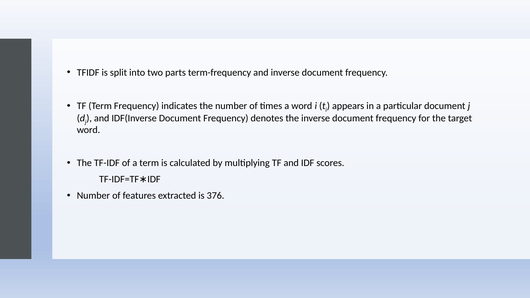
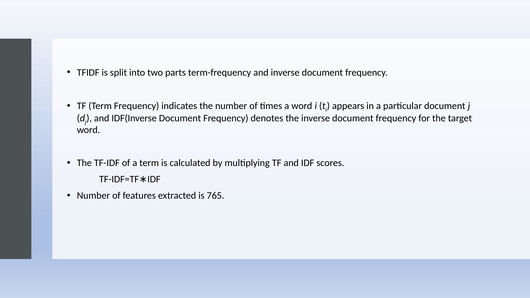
376: 376 -> 765 (216, 196)
